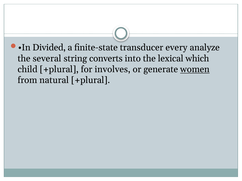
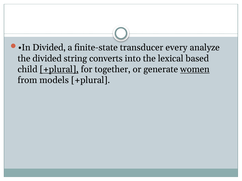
the several: several -> divided (47, 59)
which: which -> based (197, 59)
+plural underline: none -> present (59, 69)
involves: involves -> together (113, 69)
natural: natural -> models (54, 80)
